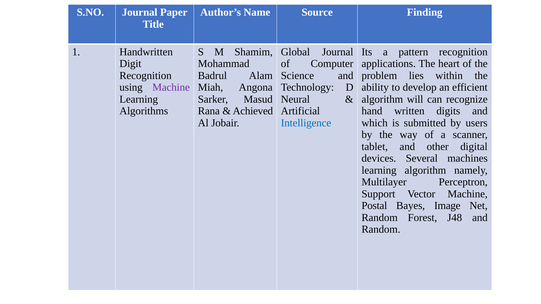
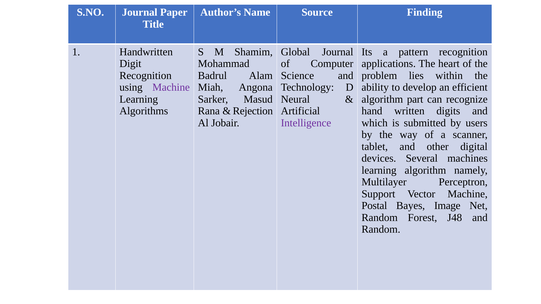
will: will -> part (415, 99)
Achieved: Achieved -> Rejection (253, 111)
Intelligence colour: blue -> purple (306, 123)
